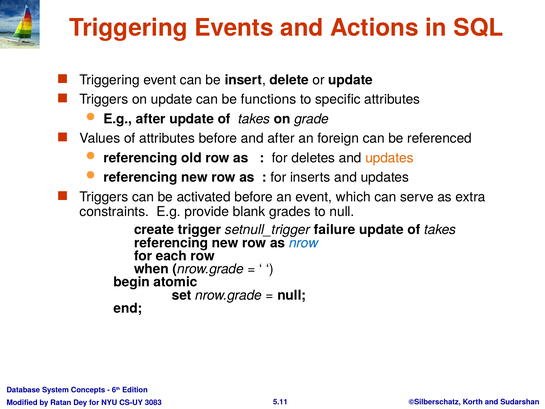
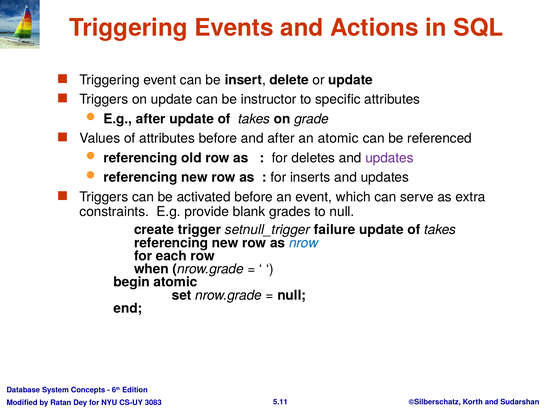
functions: functions -> instructor (269, 99)
an foreign: foreign -> atomic (338, 138)
updates colour: orange -> purple (389, 158)
